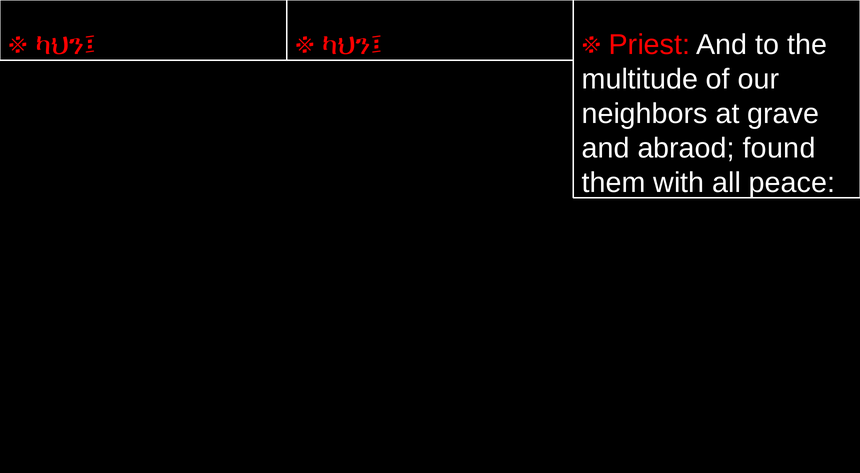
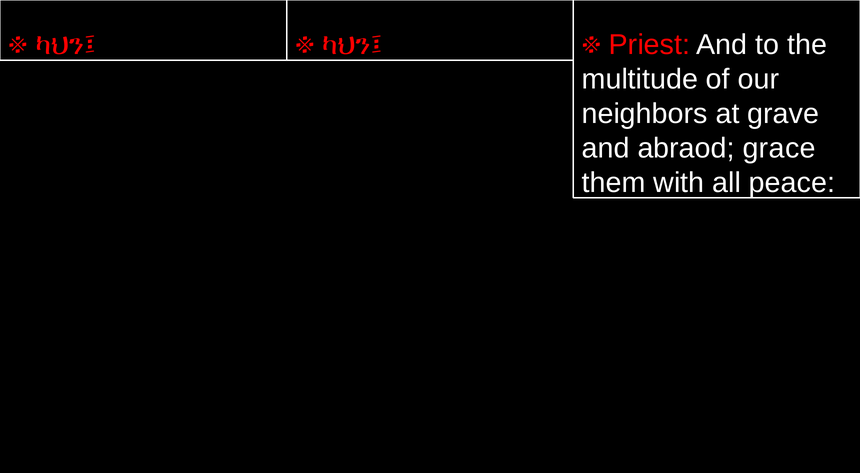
found: found -> grace (779, 148)
